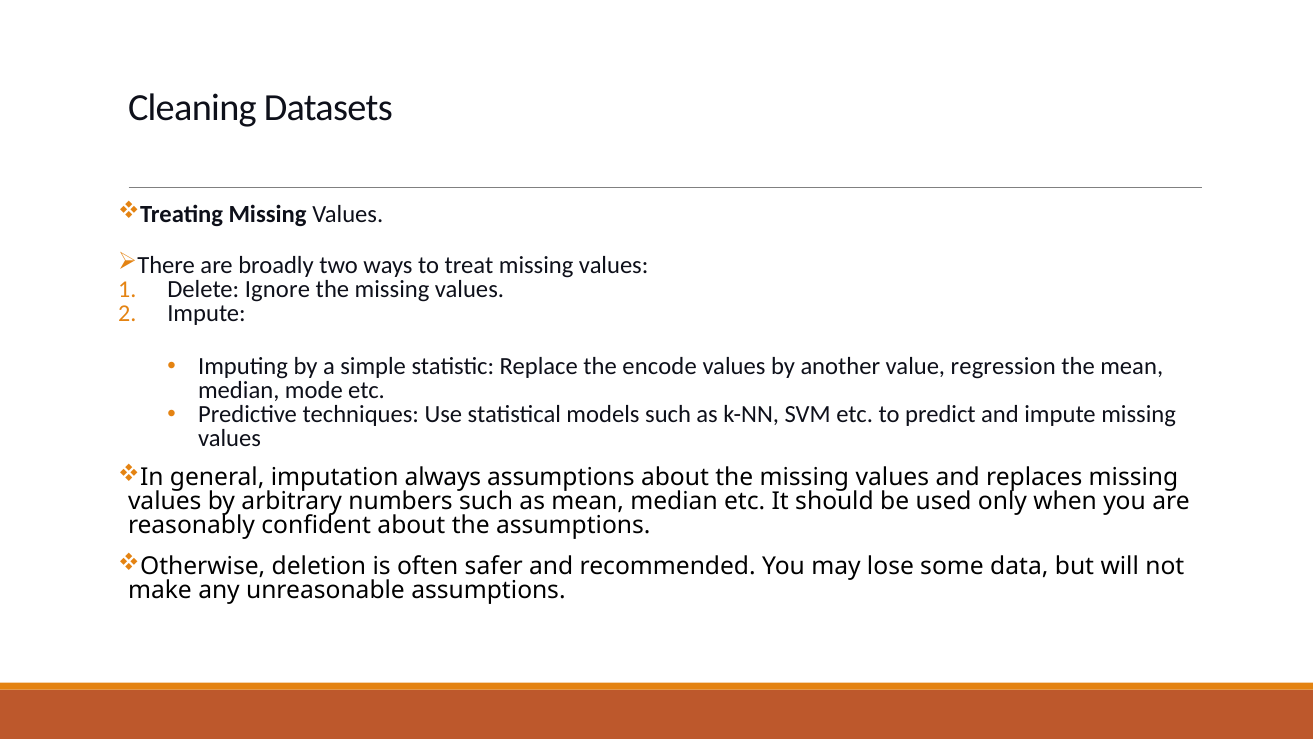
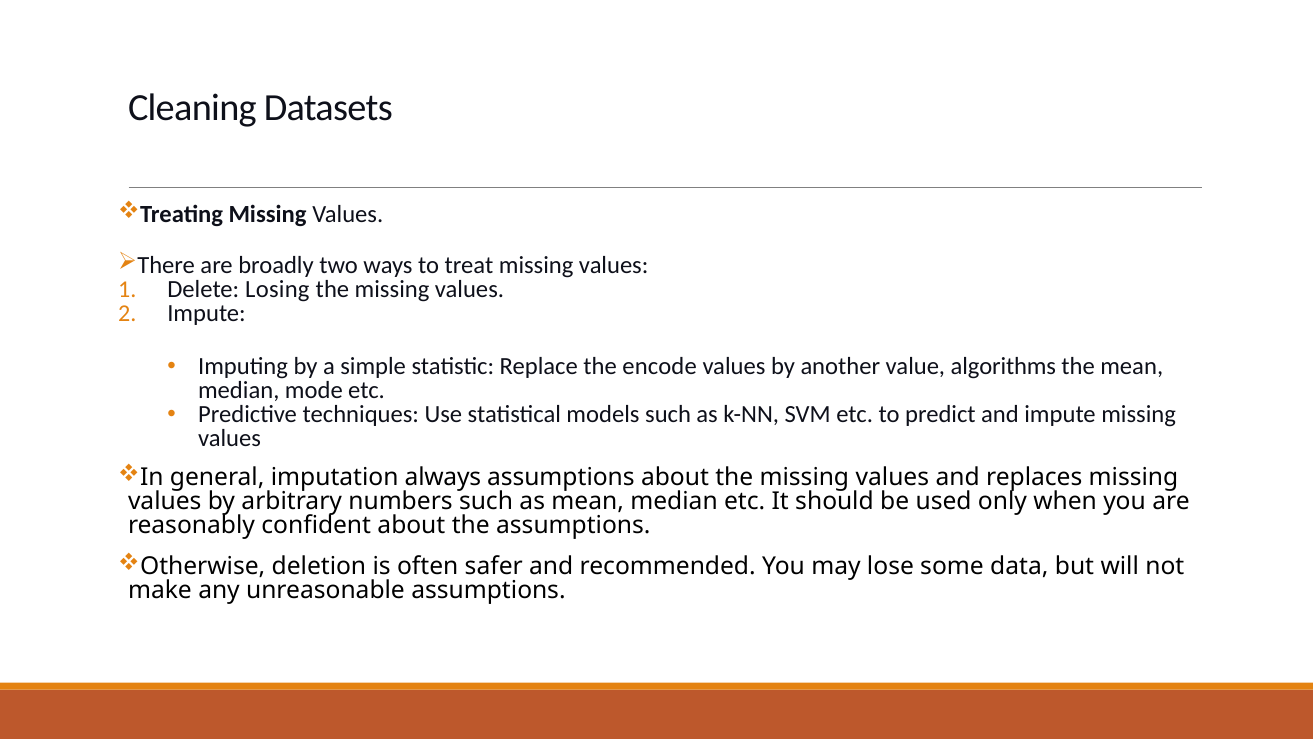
Ignore: Ignore -> Losing (277, 289)
regression: regression -> algorithms (1003, 367)
